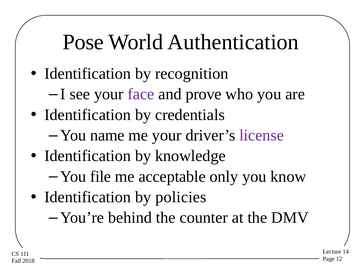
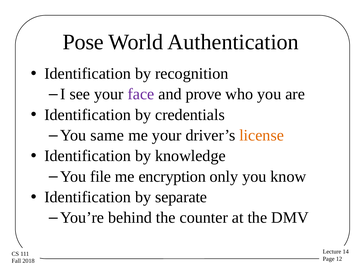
name: name -> same (107, 136)
license colour: purple -> orange (262, 136)
acceptable: acceptable -> encryption (172, 177)
policies: policies -> separate (181, 197)
